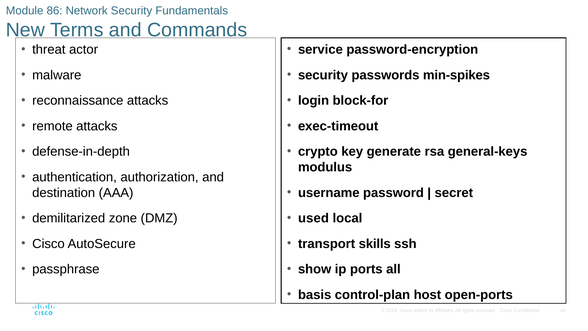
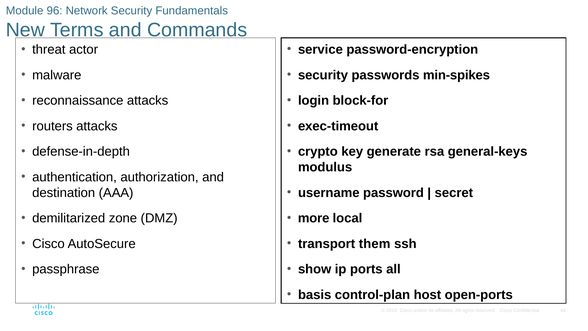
86: 86 -> 96 (55, 11)
remote: remote -> routers (52, 126)
used: used -> more (314, 218)
skills: skills -> them (375, 244)
